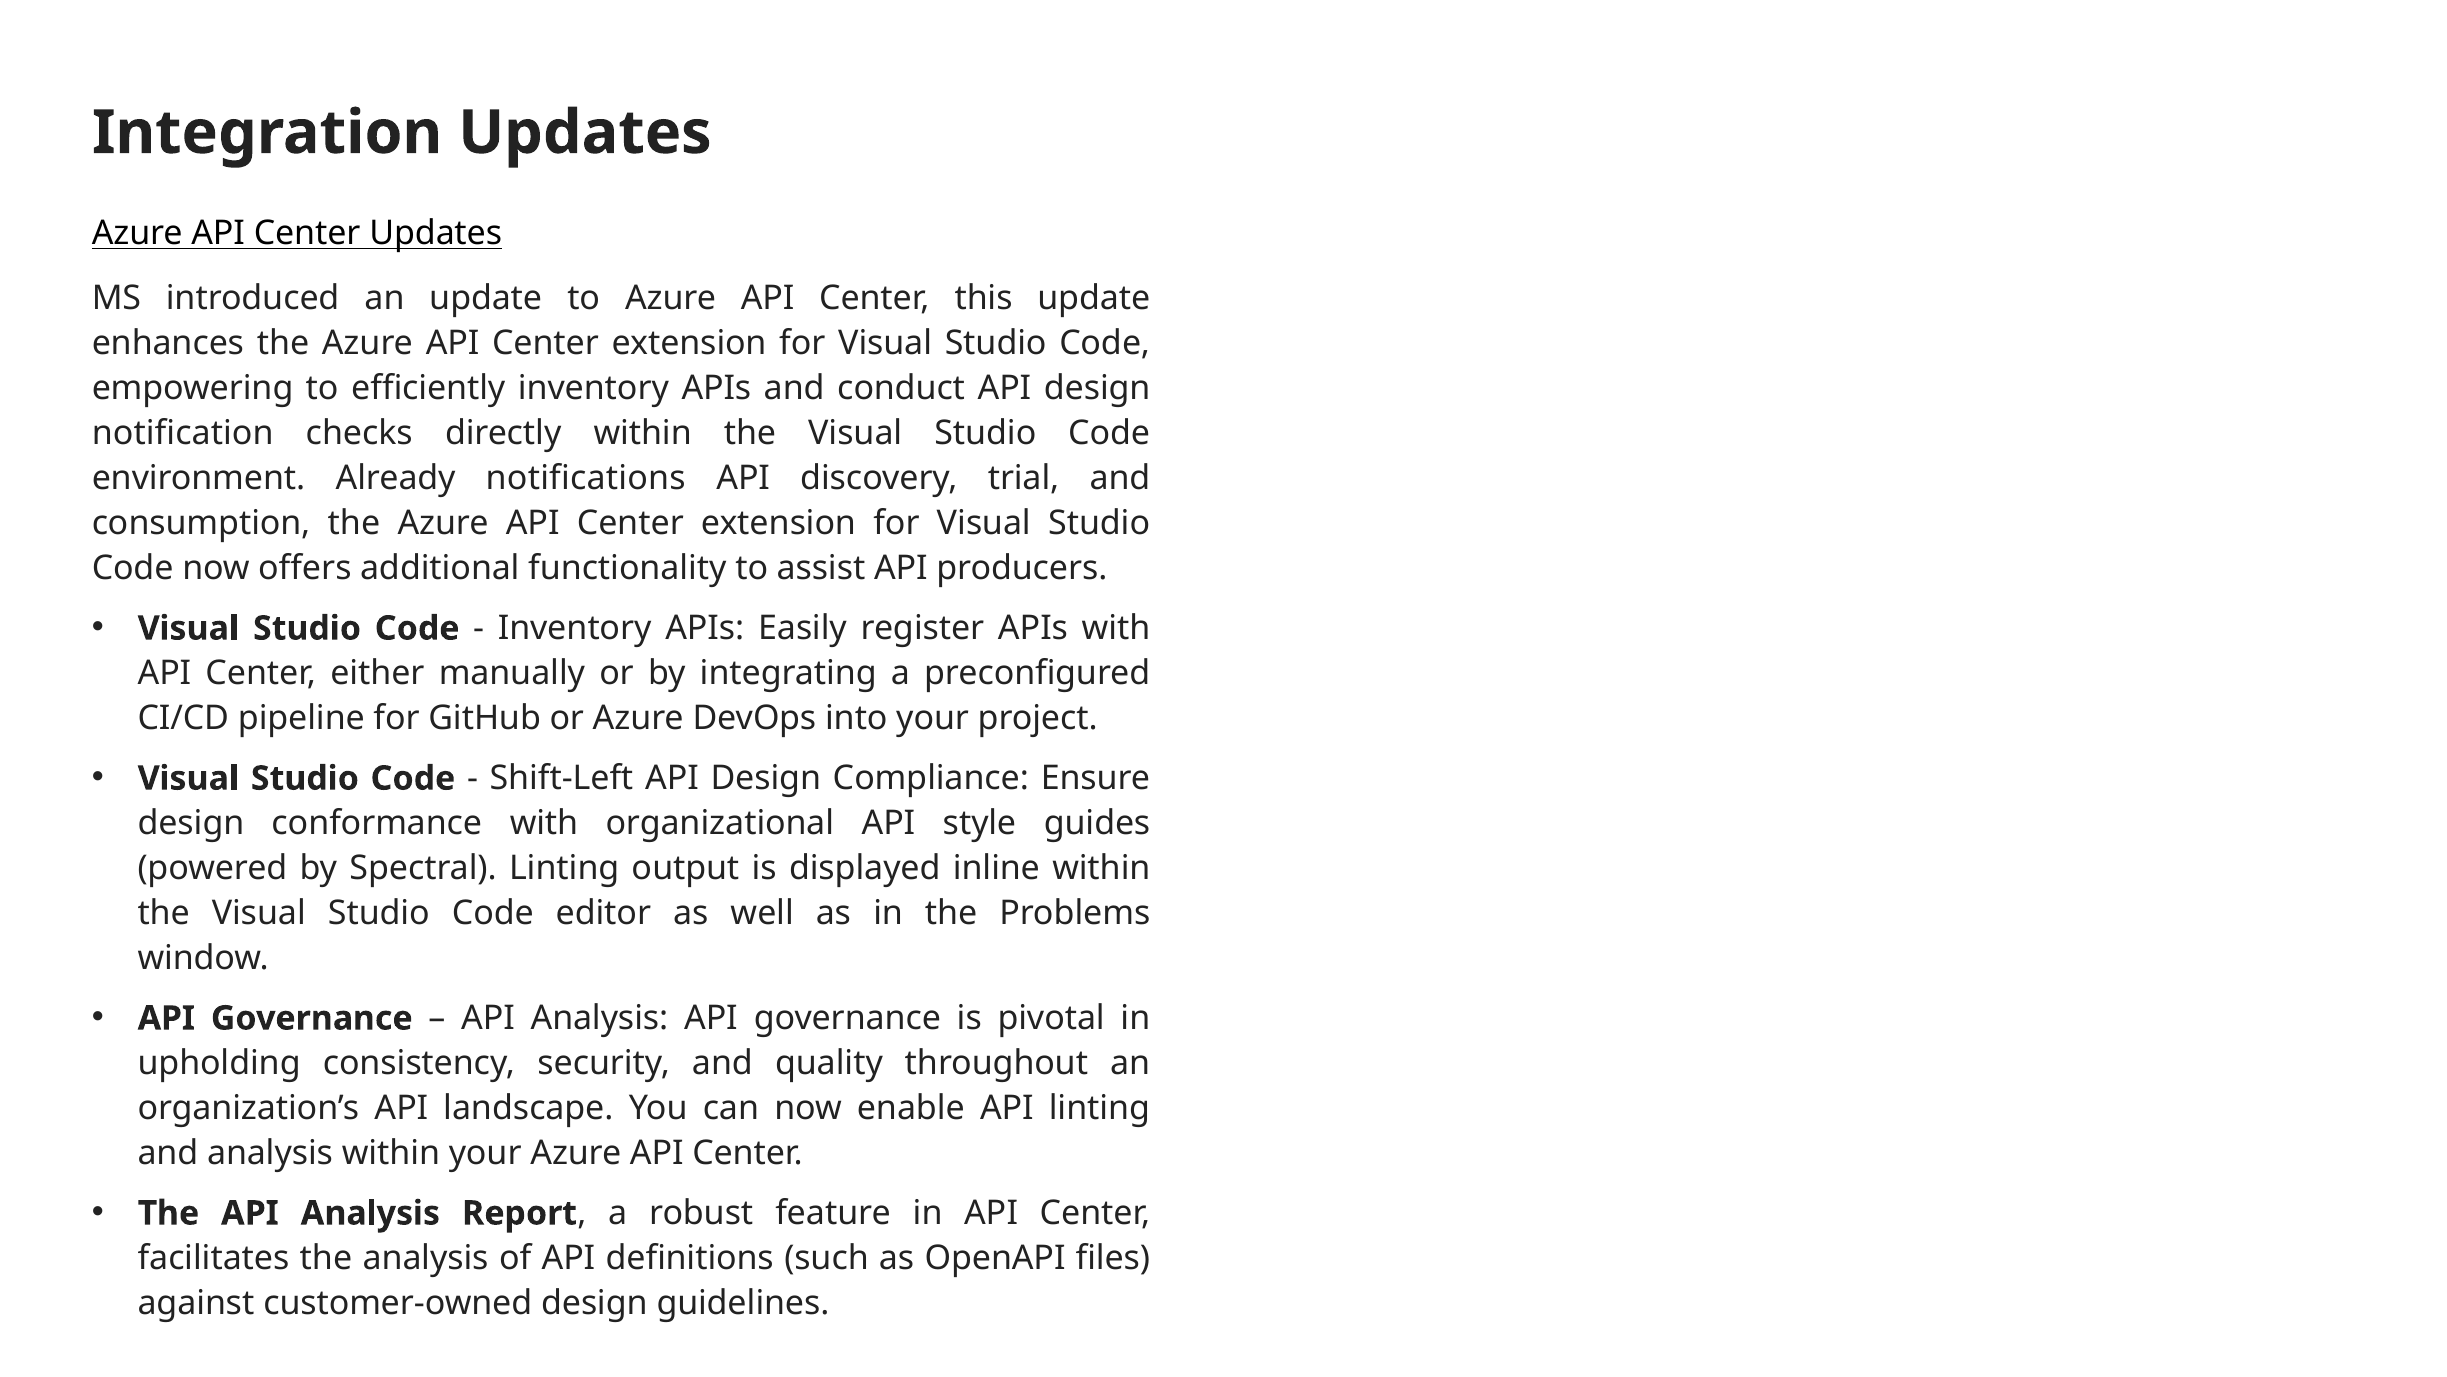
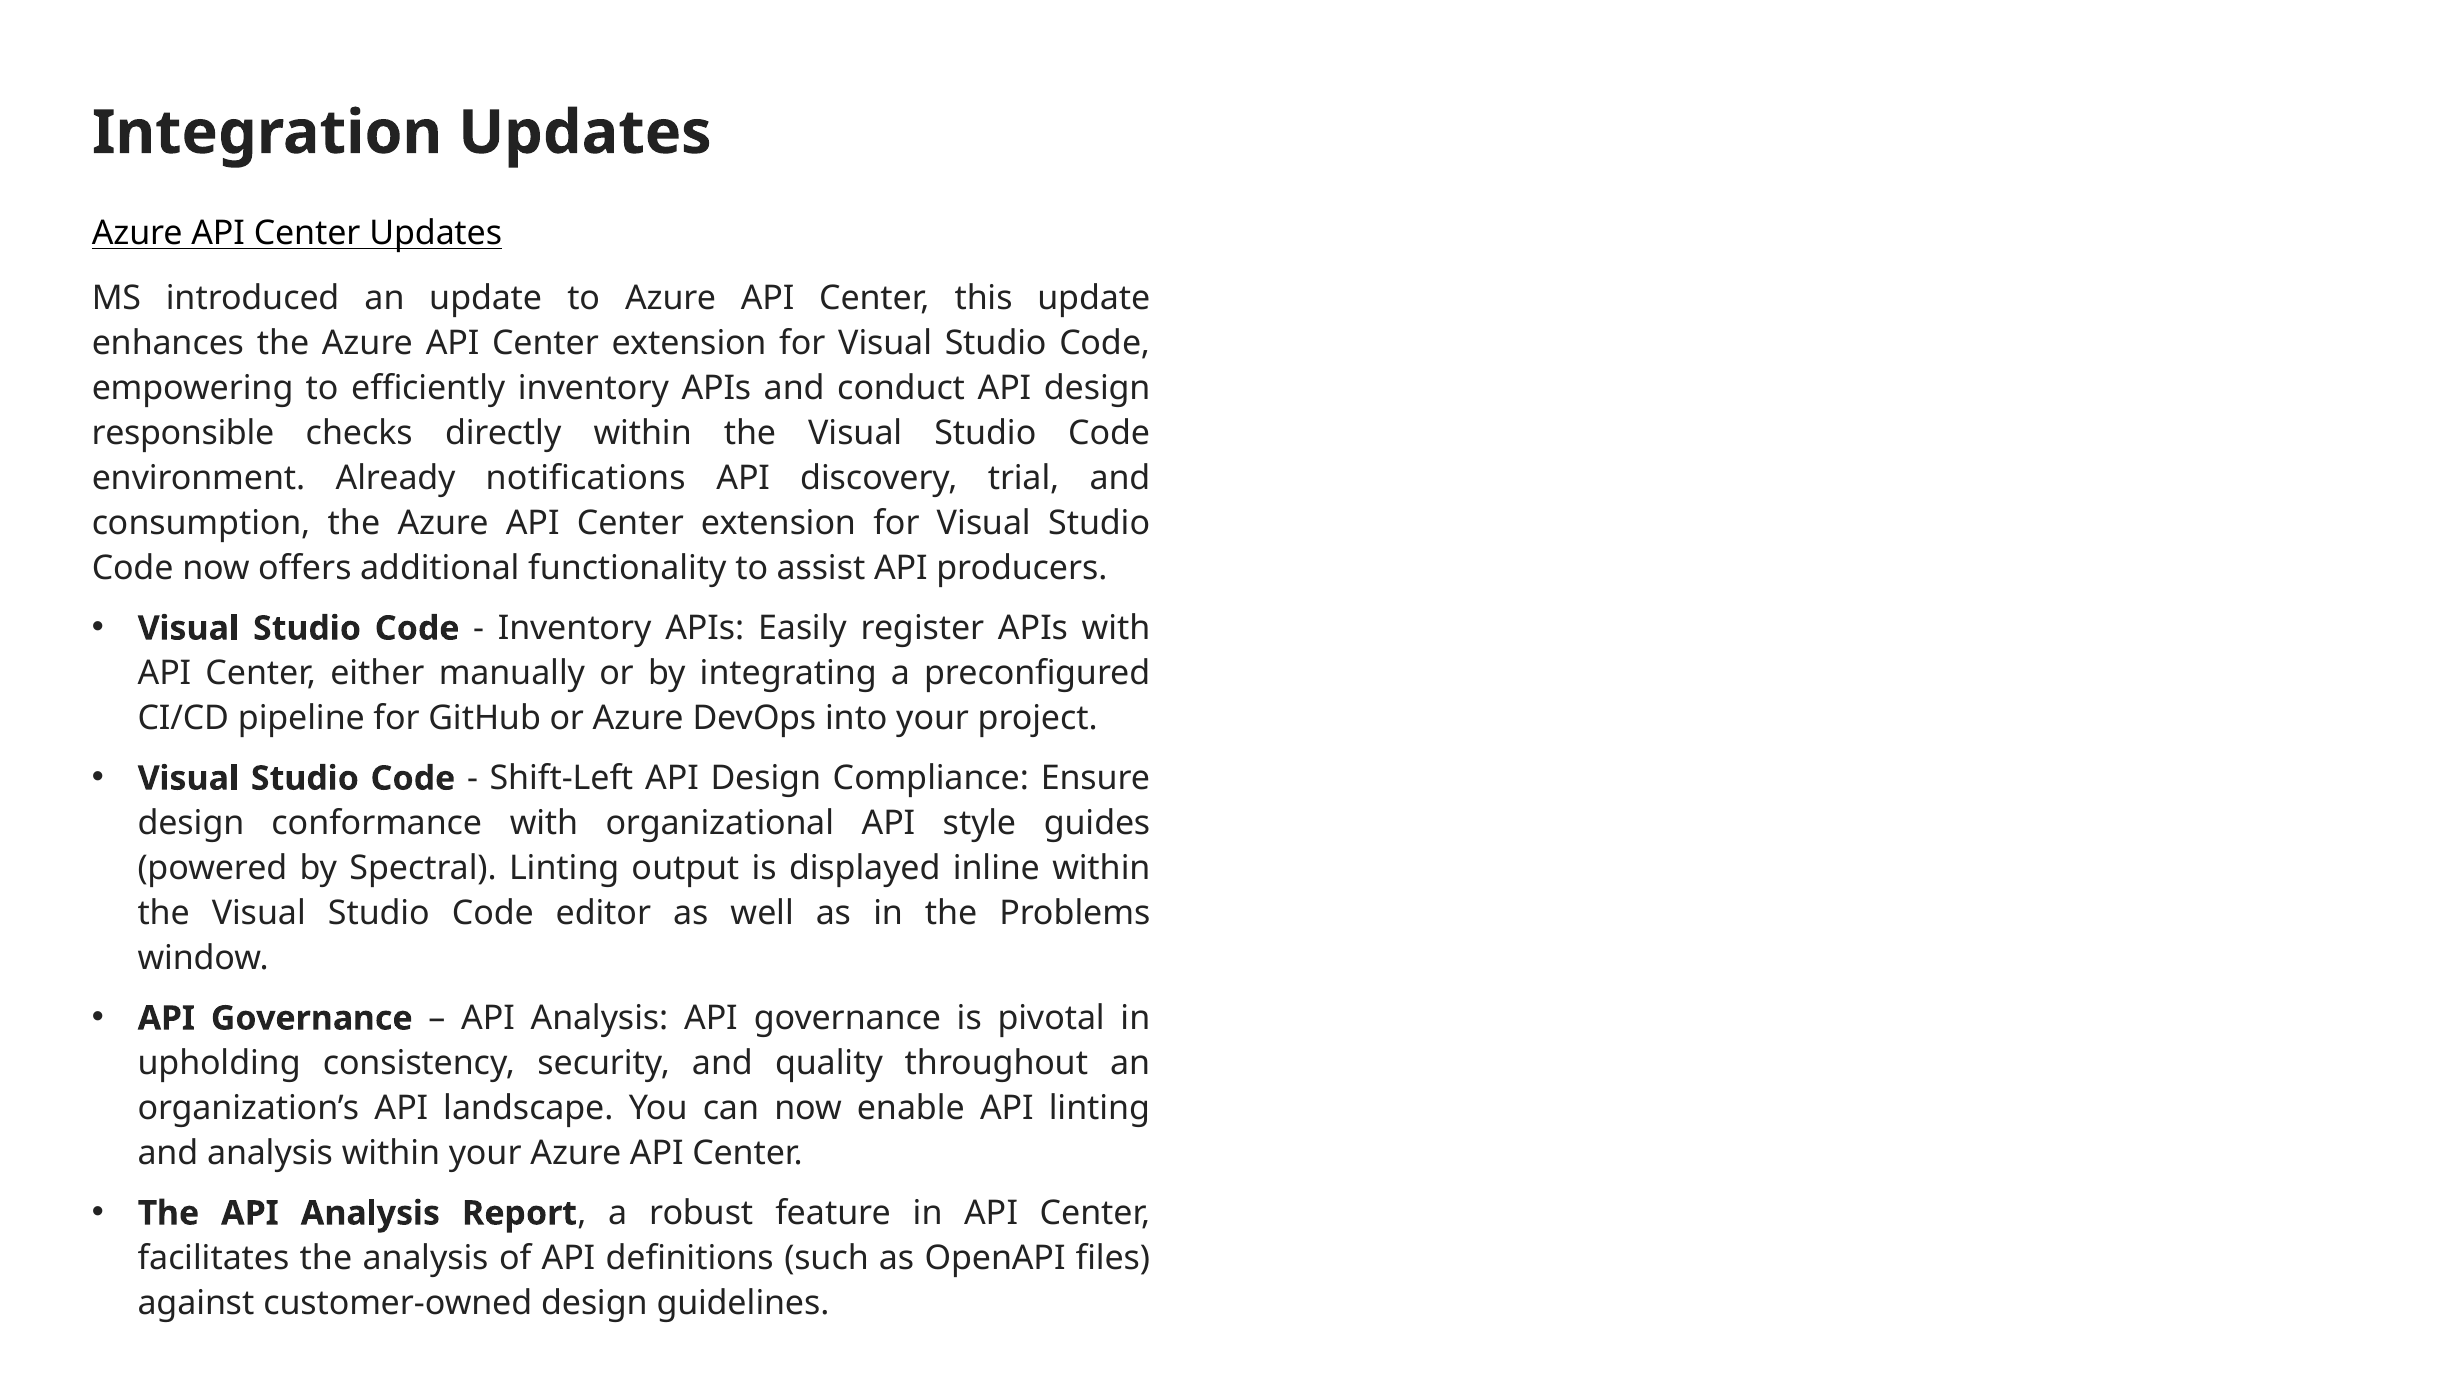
notification: notification -> responsible (183, 433)
